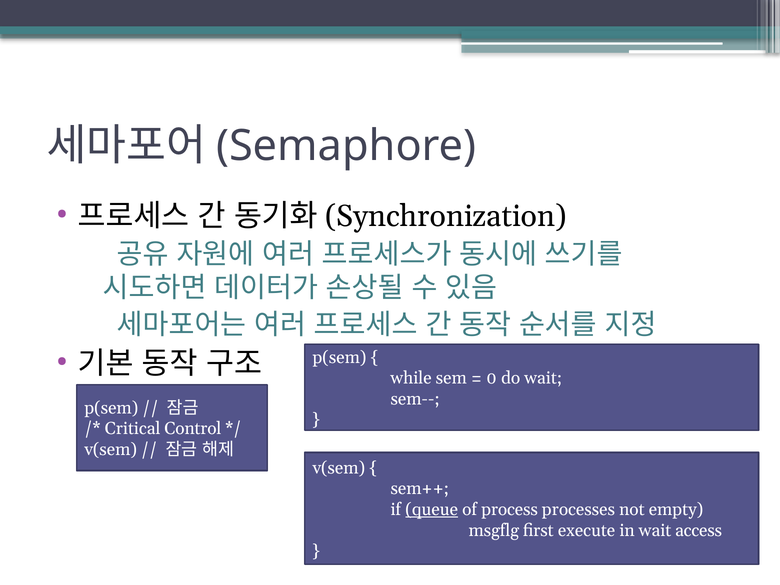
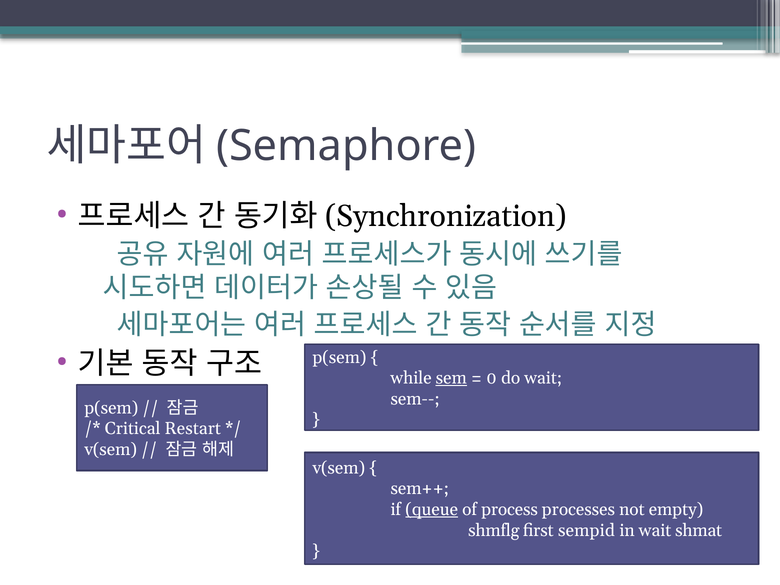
sem underline: none -> present (451, 378)
Control: Control -> Restart (193, 429)
msgflg: msgflg -> shmflg (494, 530)
execute: execute -> sempid (586, 530)
access: access -> shmat (699, 530)
